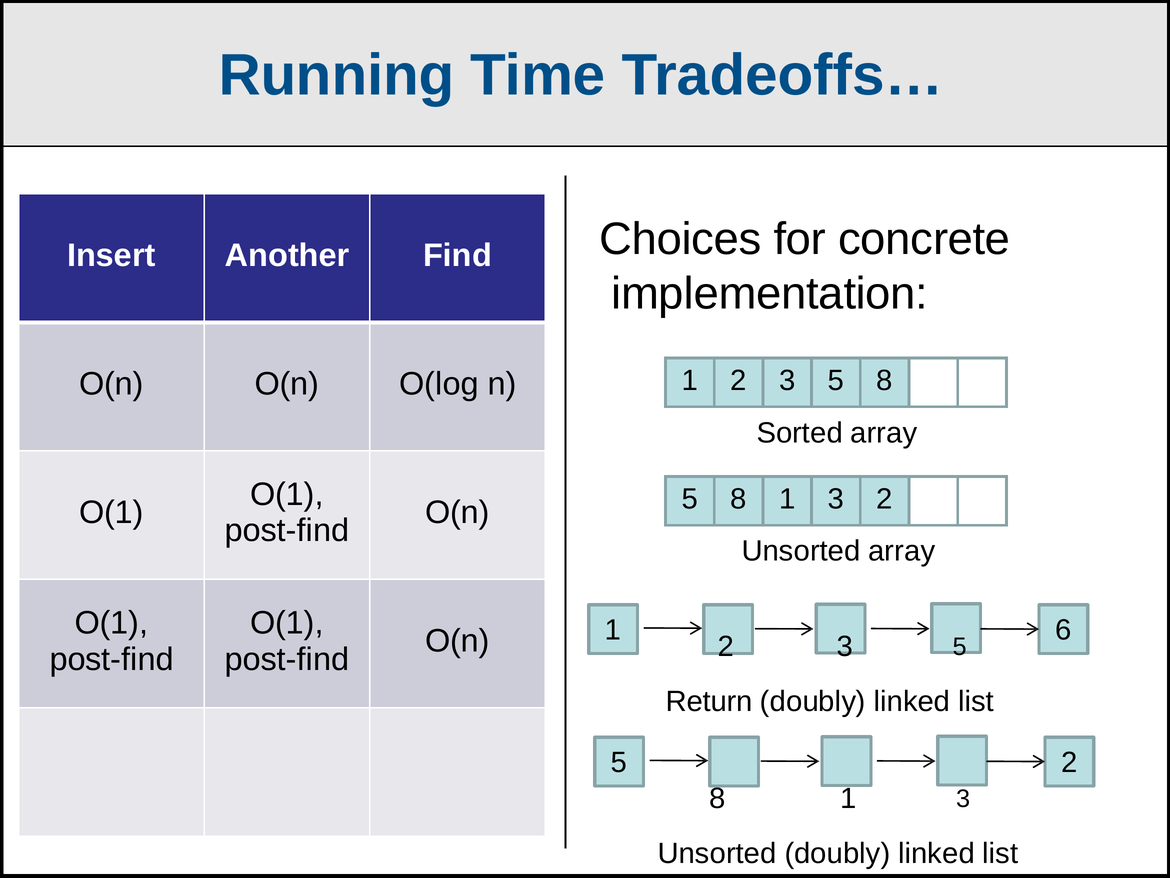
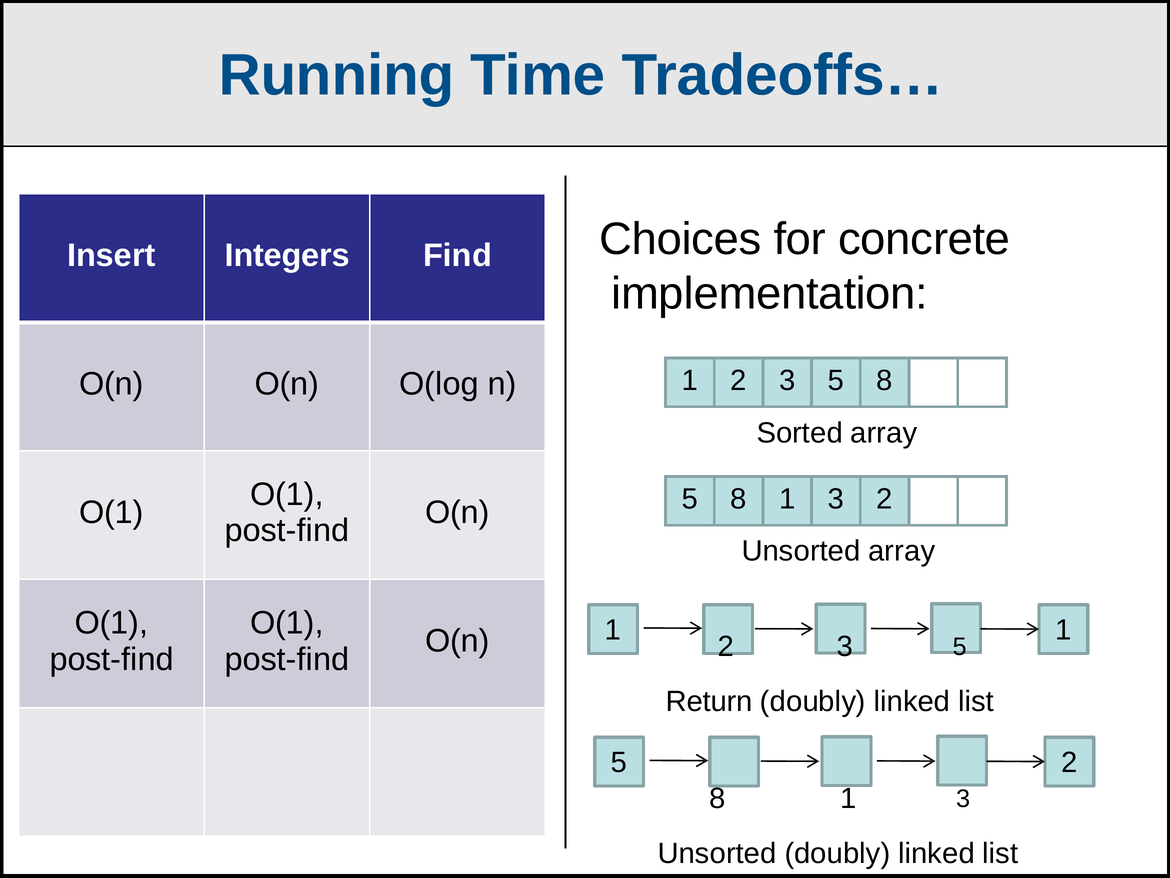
Another: Another -> Integers (287, 255)
1 6: 6 -> 1 (1063, 630)
